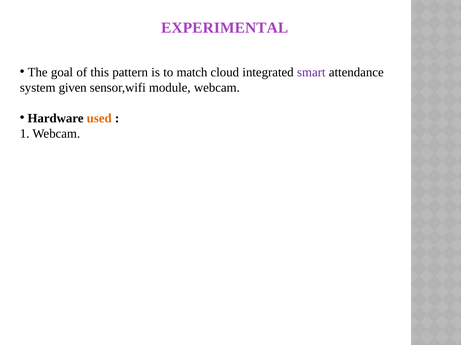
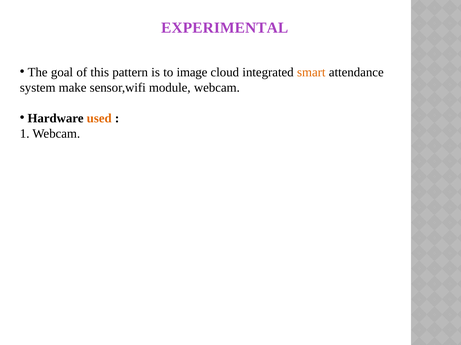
match: match -> image (192, 72)
smart colour: purple -> orange (311, 72)
given: given -> make (73, 88)
